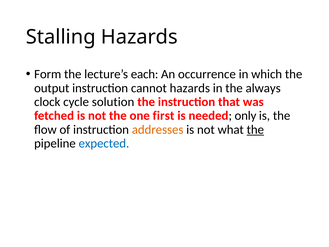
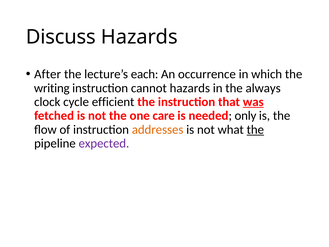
Stalling: Stalling -> Discuss (61, 37)
Form: Form -> After (48, 74)
output: output -> writing (52, 88)
solution: solution -> efficient (113, 102)
was underline: none -> present (253, 102)
first: first -> care (164, 116)
expected colour: blue -> purple (104, 143)
